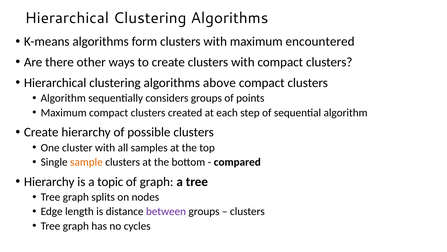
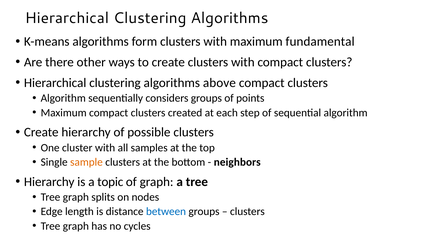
encountered: encountered -> fundamental (320, 41)
compared: compared -> neighbors (237, 162)
between colour: purple -> blue (166, 211)
